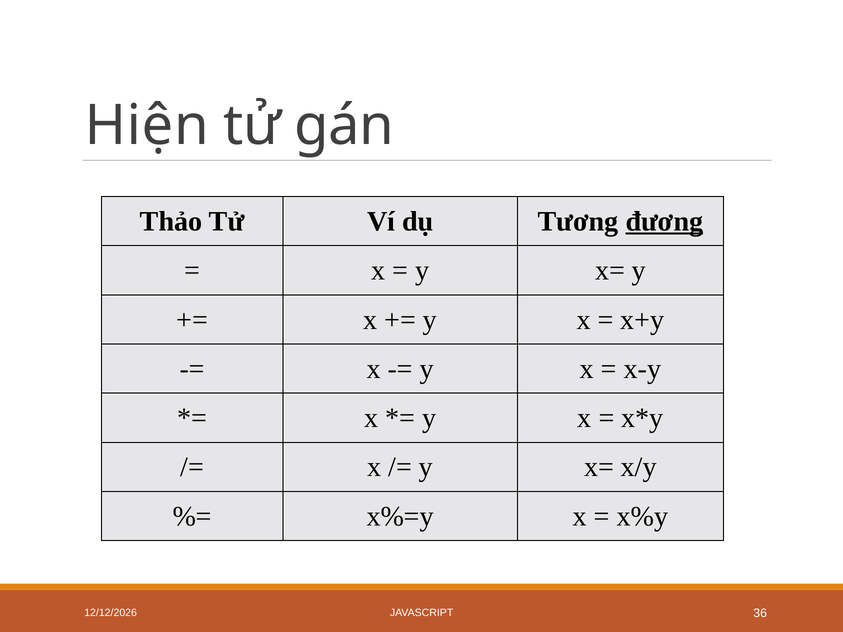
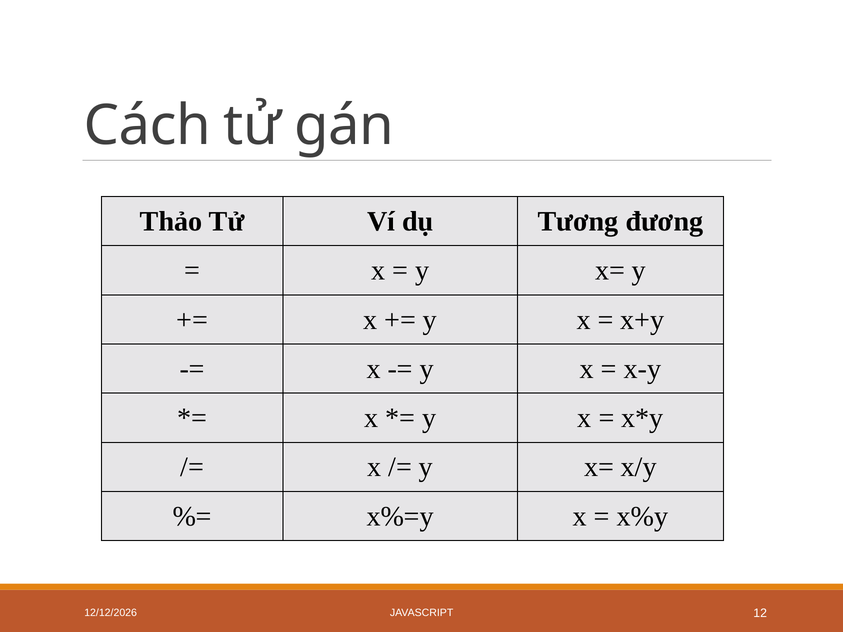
Hiện: Hiện -> Cách (147, 126)
đương underline: present -> none (664, 221)
36: 36 -> 12 (760, 613)
